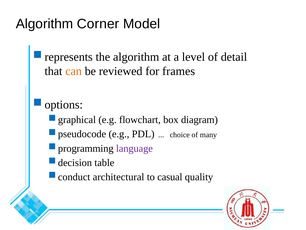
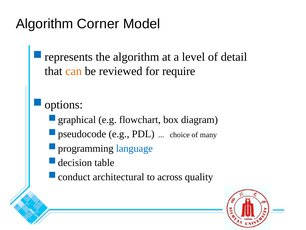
frames: frames -> require (179, 71)
language colour: purple -> blue (134, 148)
casual: casual -> across (170, 177)
